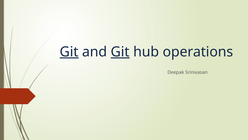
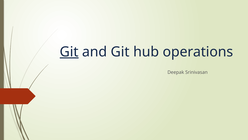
Git underline: present -> none (120, 52)
